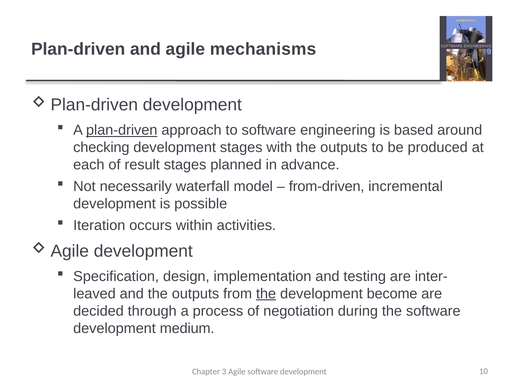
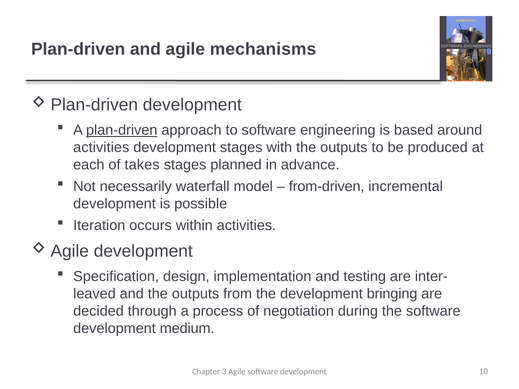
checking: checking -> activities (101, 148)
result: result -> takes (142, 165)
the underline: present -> none (266, 294)
become: become -> bringing (392, 294)
